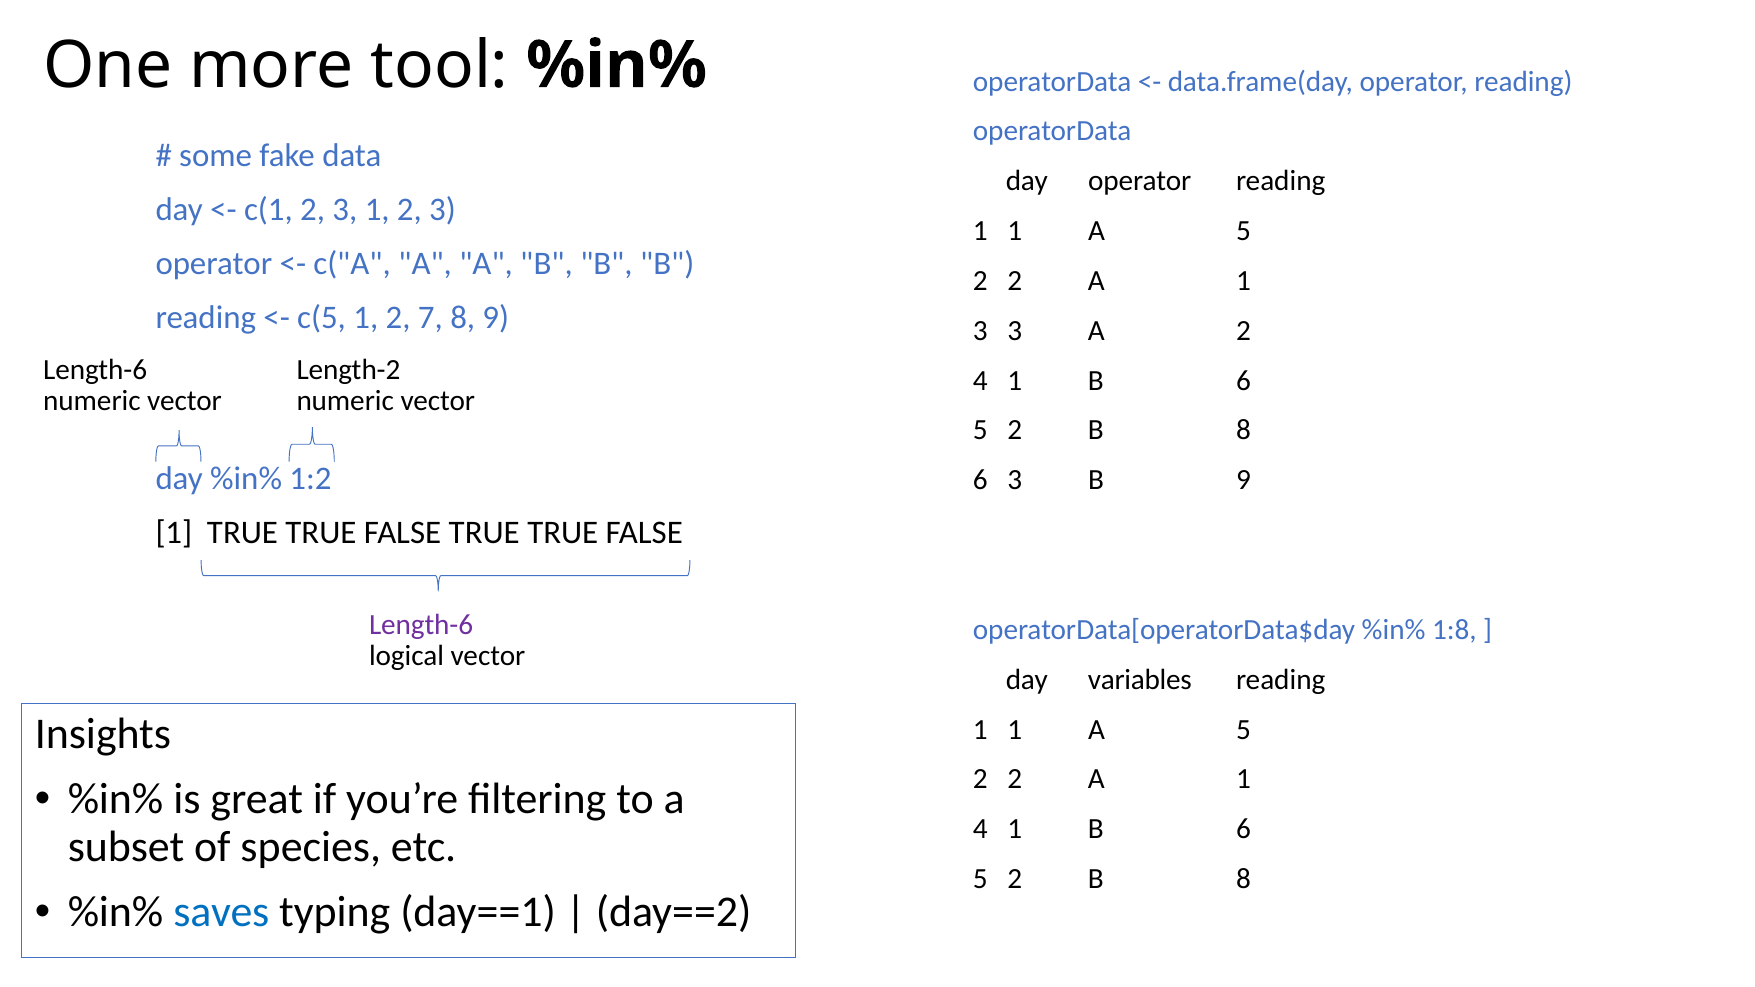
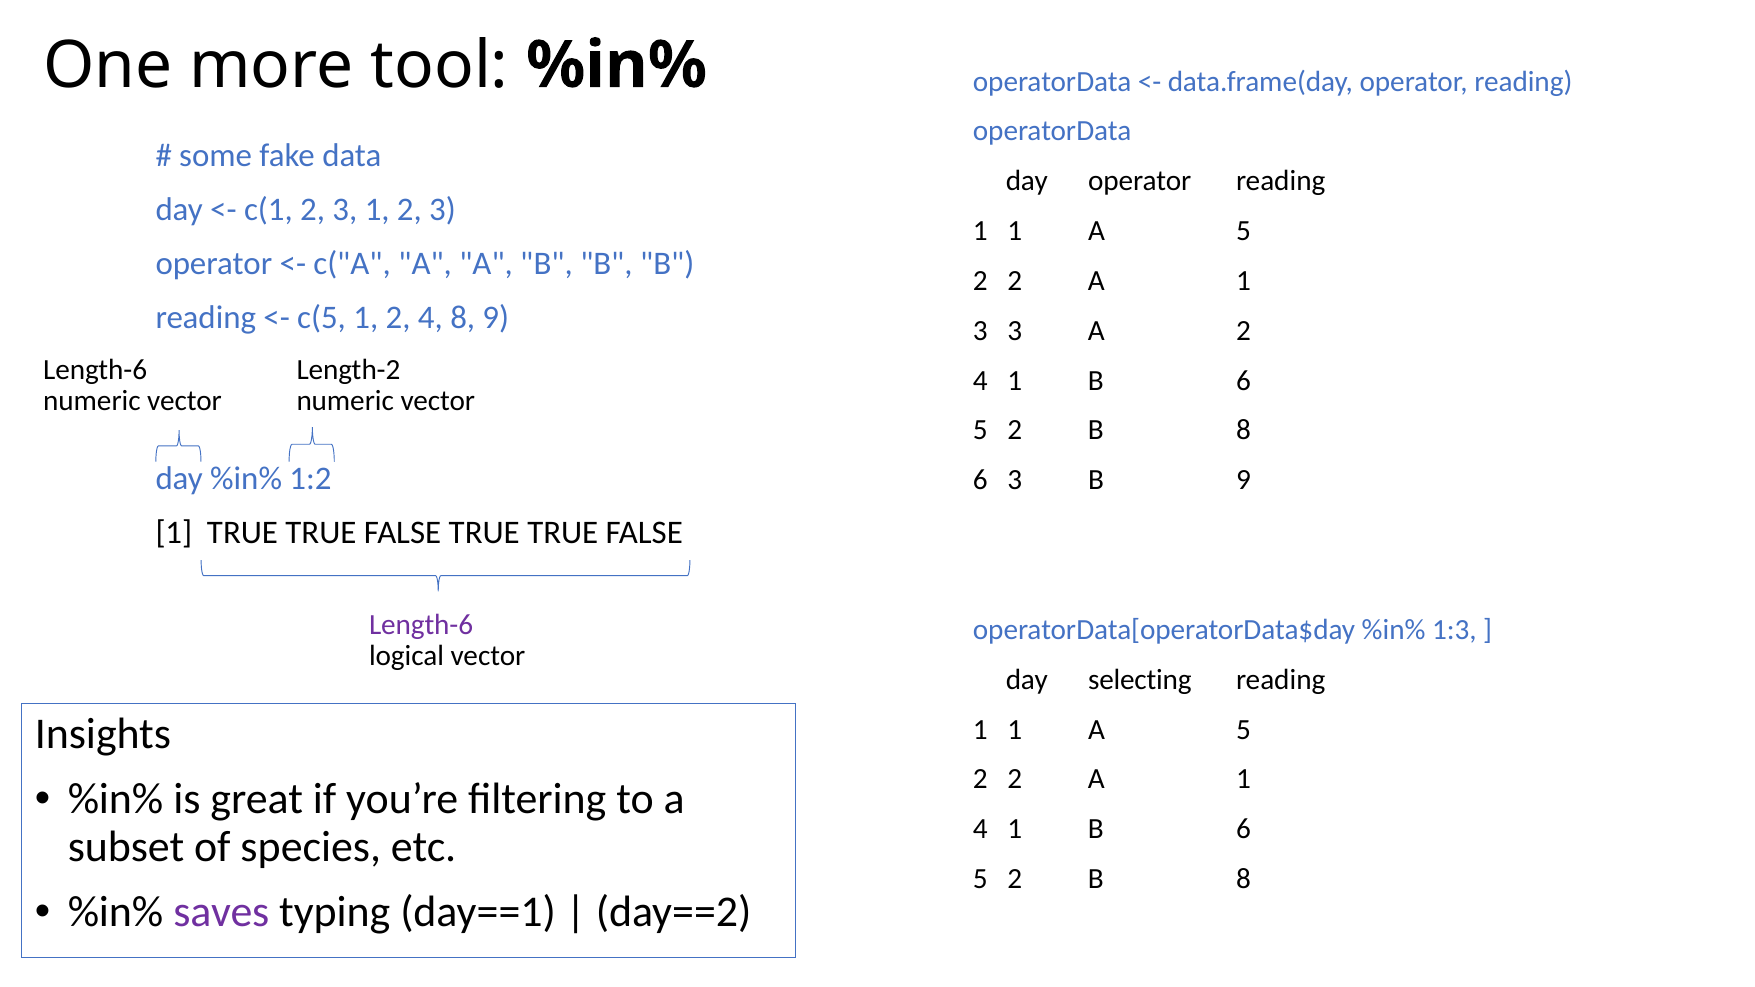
1 2 7: 7 -> 4 (430, 317)
1:8: 1:8 -> 1:3 (1454, 630)
variables: variables -> selecting (1140, 680)
saves colour: blue -> purple (221, 913)
